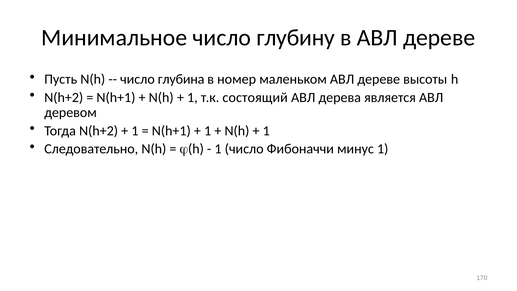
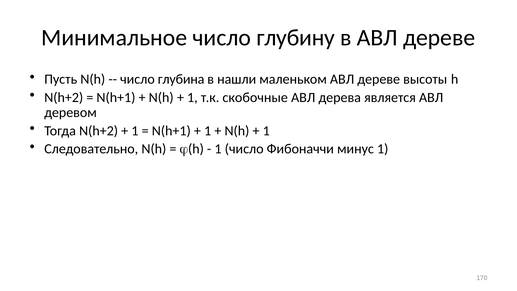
номер: номер -> нашли (237, 79)
состоящий: состоящий -> скобочные (255, 97)
